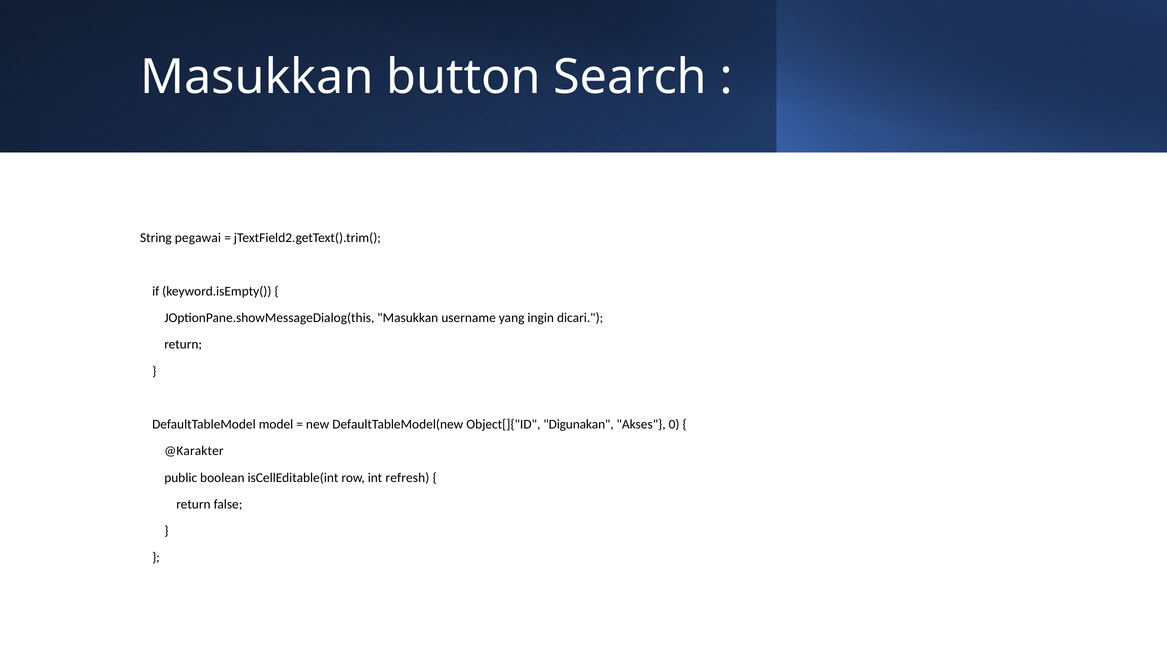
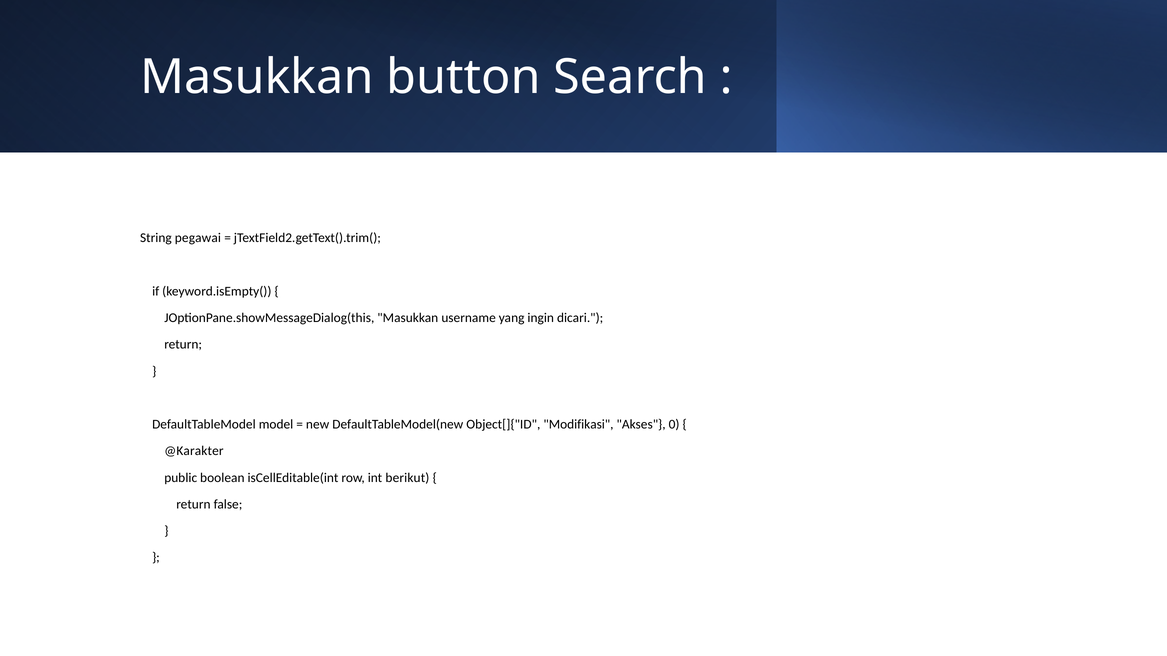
Digunakan: Digunakan -> Modifikasi (578, 425)
refresh: refresh -> berikut (407, 478)
